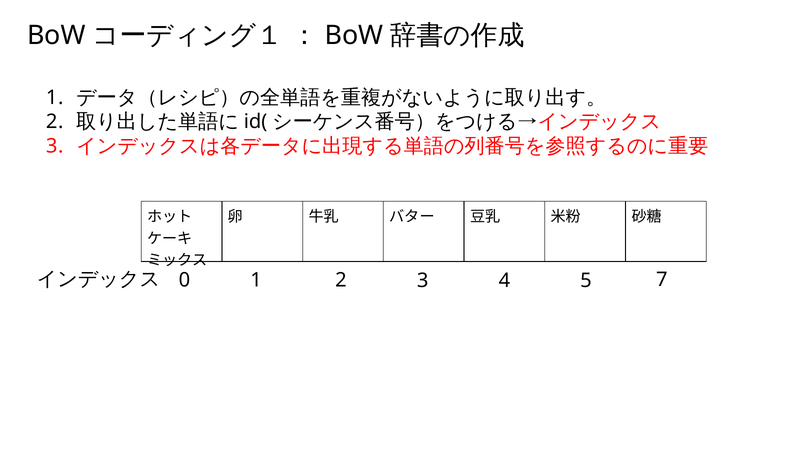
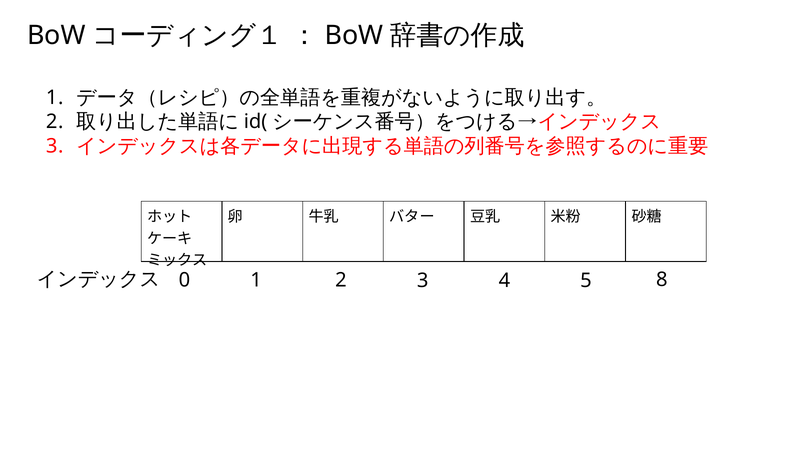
7: 7 -> 8 (662, 280)
